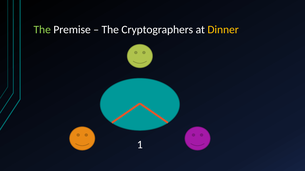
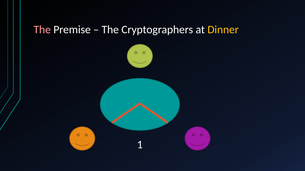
The colour: light green -> pink (42, 30)
